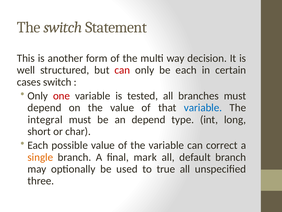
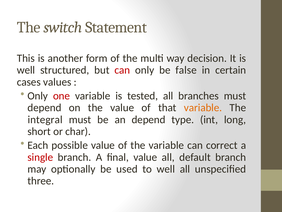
be each: each -> false (186, 70)
cases switch: switch -> values (57, 82)
variable colour: blue -> orange (203, 107)
single colour: orange -> red (40, 157)
final mark: mark -> value (145, 157)
to true: true -> well (166, 169)
